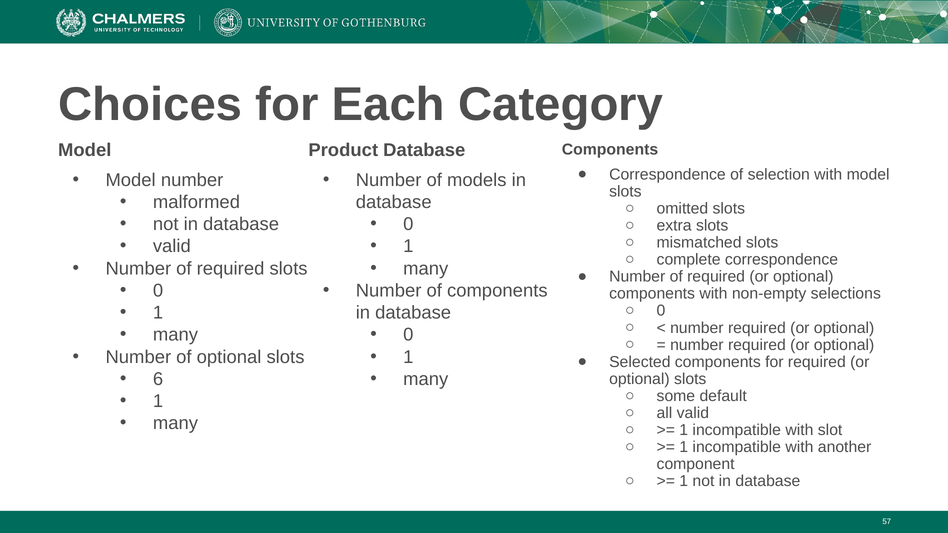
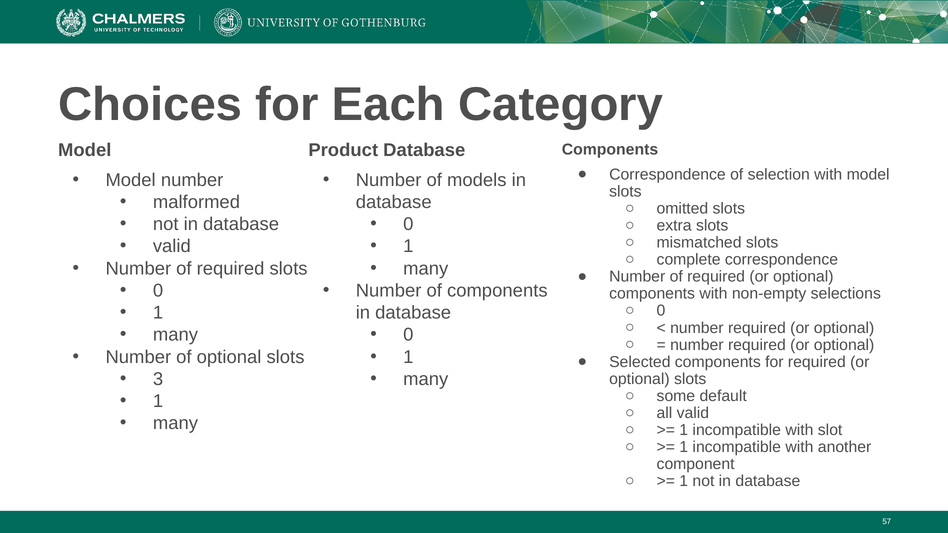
6: 6 -> 3 (158, 379)
